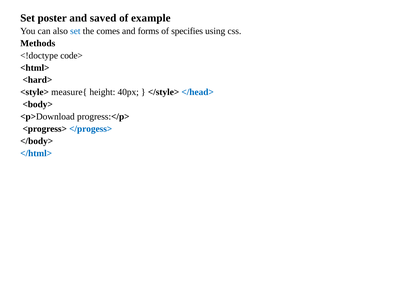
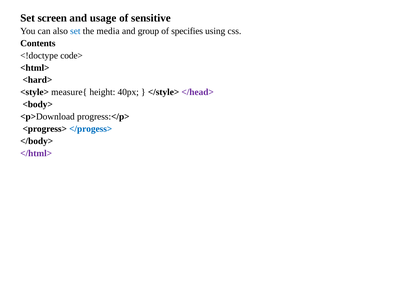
poster: poster -> screen (52, 18)
saved: saved -> usage (103, 18)
example: example -> sensitive (151, 18)
comes: comes -> media (108, 31)
forms: forms -> group (148, 31)
Methods: Methods -> Contents (38, 43)
</head> colour: blue -> purple (198, 92)
</html> colour: blue -> purple (36, 153)
